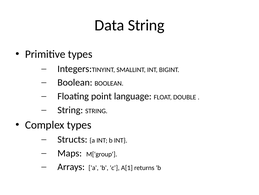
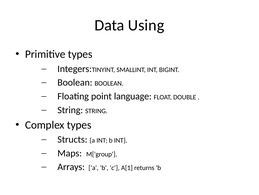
Data String: String -> Using (146, 25)
